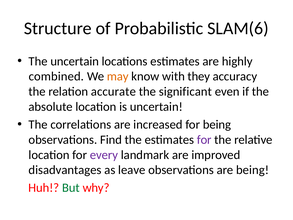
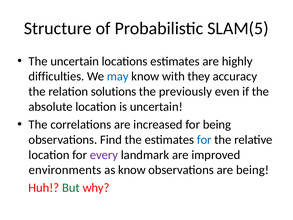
SLAM(6: SLAM(6 -> SLAM(5 (238, 28)
combined: combined -> difficulties (56, 76)
may colour: orange -> blue (118, 76)
accurate: accurate -> solutions (114, 91)
significant: significant -> previously (185, 91)
for colour: purple -> blue (204, 140)
disadvantages: disadvantages -> environments (65, 170)
as leave: leave -> know (132, 170)
